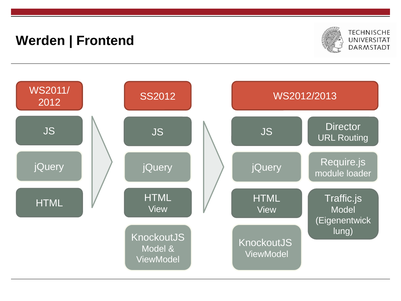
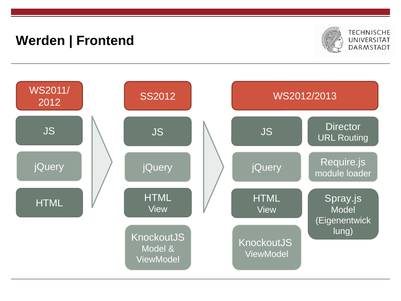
Traffic.js: Traffic.js -> Spray.js (343, 198)
